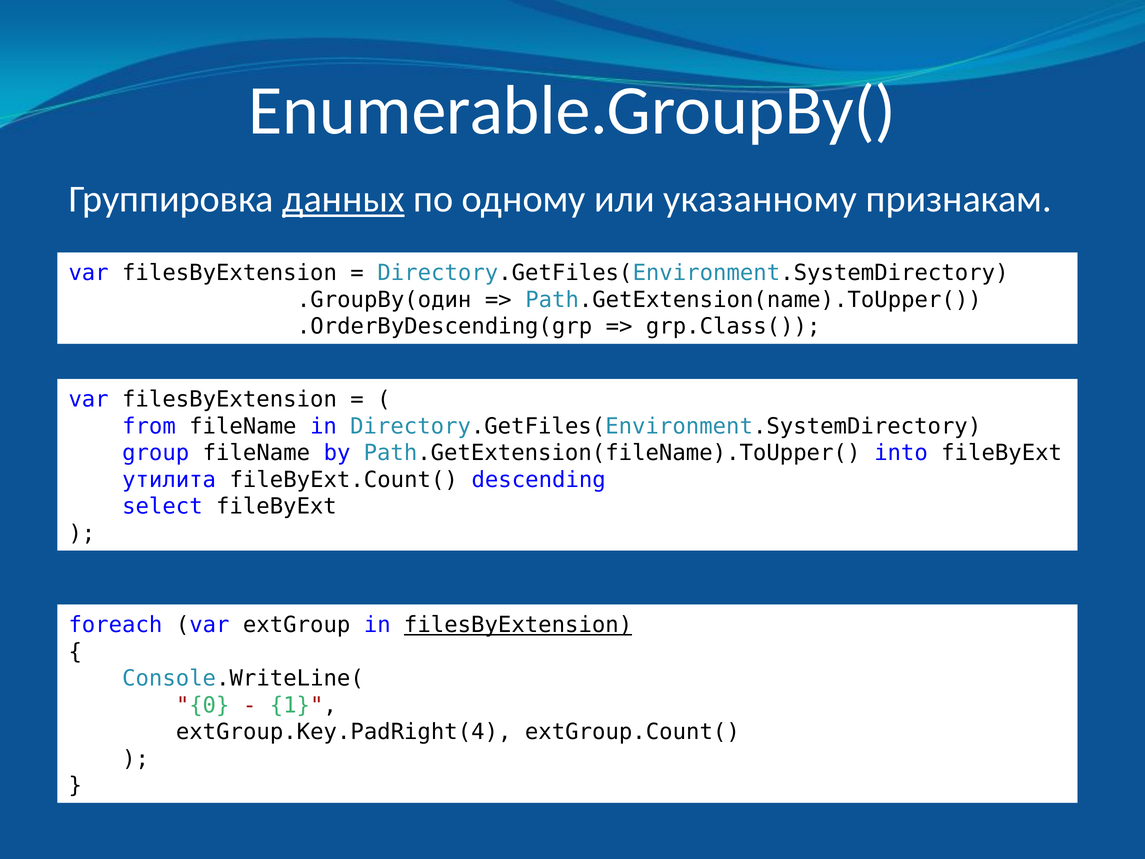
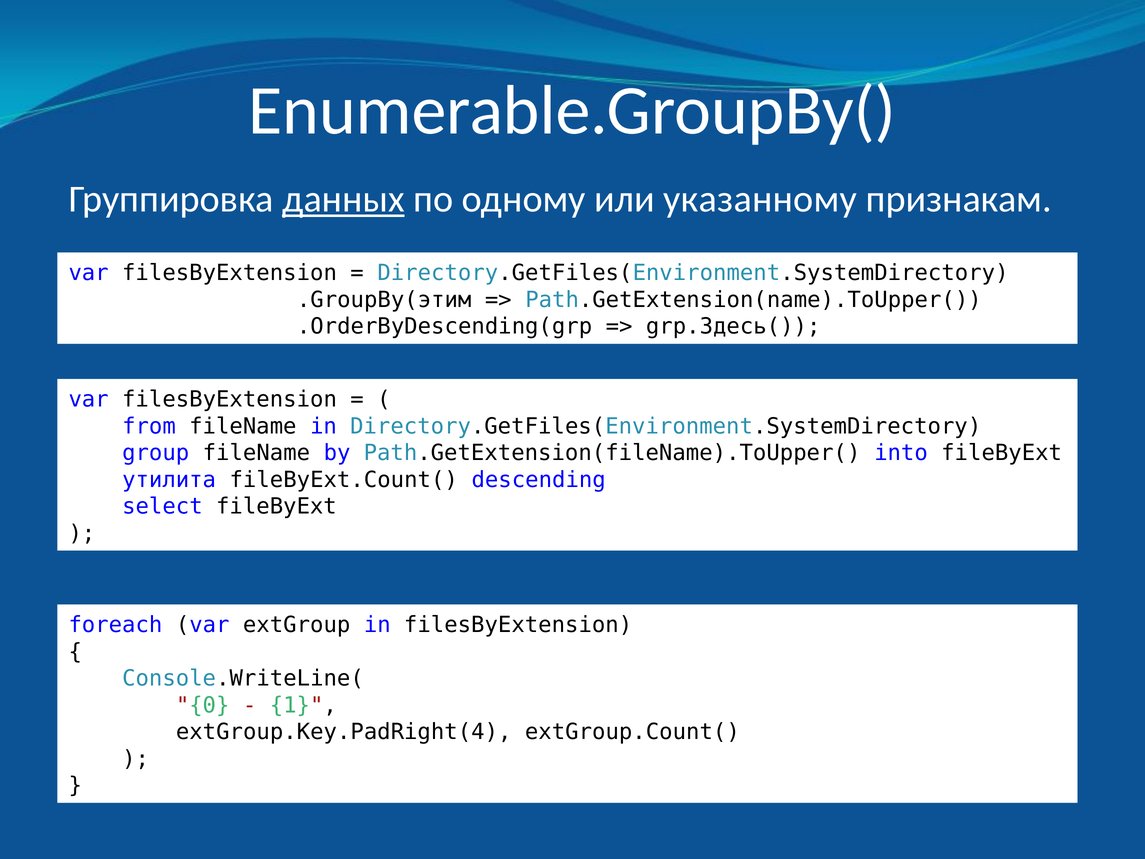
.GroupBy(один: .GroupBy(один -> .GroupBy(этим (384, 300)
grp.Class(: grp.Class( -> grp.Здесь( (733, 326)
filesByExtension underline: present -> none (518, 625)
